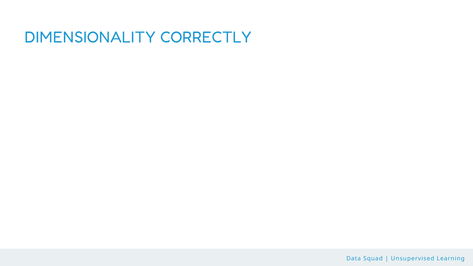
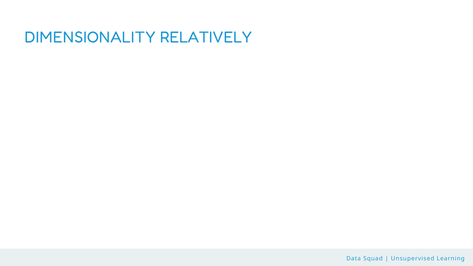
CORRECTLY: CORRECTLY -> RELATIVELY (206, 37)
